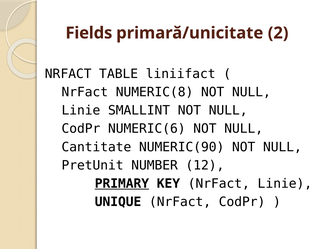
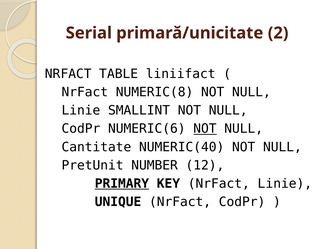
Fields: Fields -> Serial (89, 33)
NOT underline: none -> present (205, 129)
NUMERIC(90: NUMERIC(90 -> NUMERIC(40 (182, 147)
